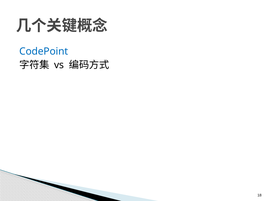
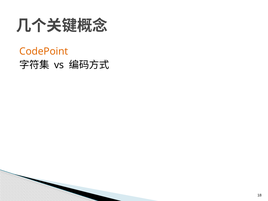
CodePoint colour: blue -> orange (44, 51)
